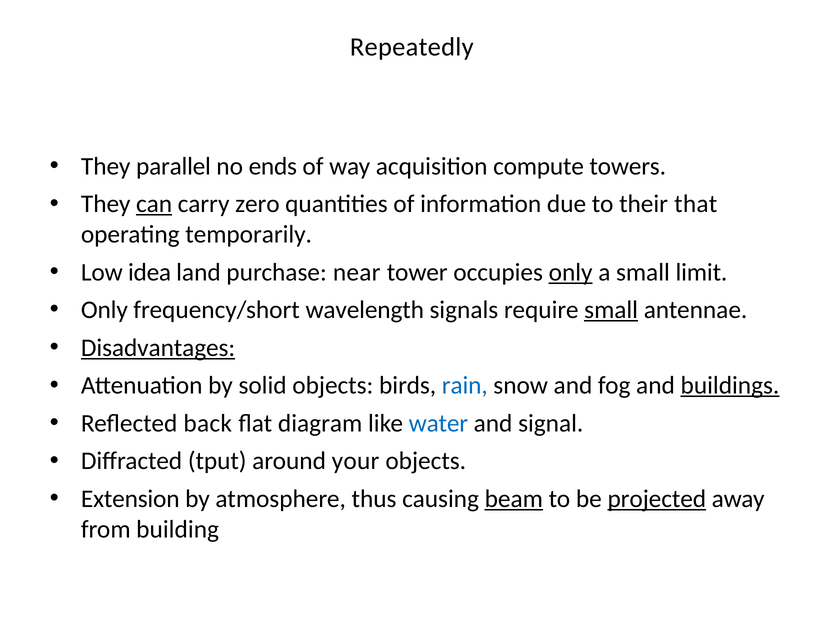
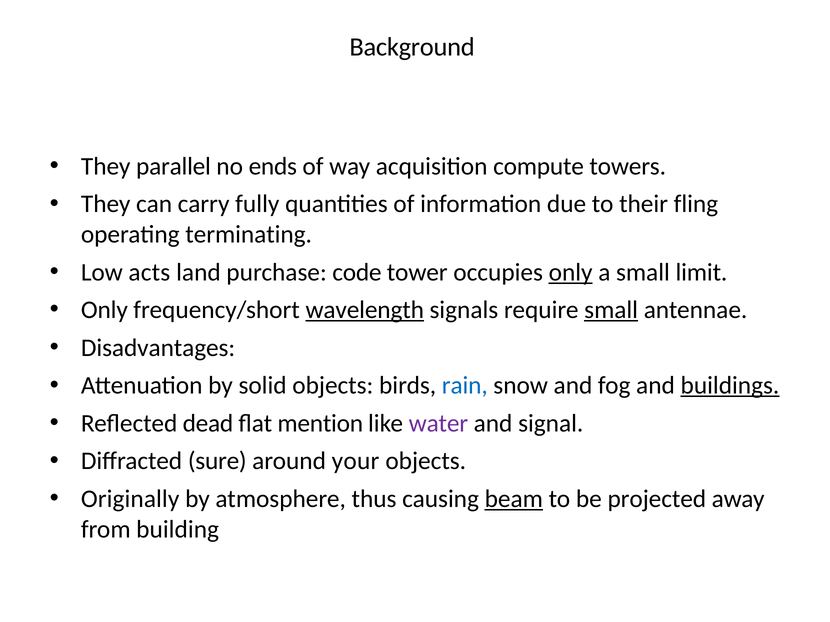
Repeatedly: Repeatedly -> Background (412, 47)
can underline: present -> none (154, 204)
zero: zero -> fully (257, 204)
that: that -> fling (696, 204)
temporarily: temporarily -> terminating (249, 235)
idea: idea -> acts (149, 272)
near: near -> code (357, 272)
wavelength underline: none -> present (365, 310)
Disadvantages underline: present -> none (158, 348)
back: back -> dead (208, 424)
diagram: diagram -> mention (320, 424)
water colour: blue -> purple (438, 424)
tput: tput -> sure (217, 461)
Extension: Extension -> Originally (130, 499)
projected underline: present -> none (657, 499)
